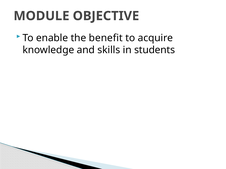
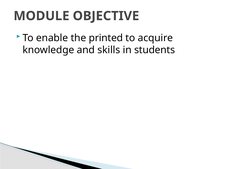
benefit: benefit -> printed (106, 38)
